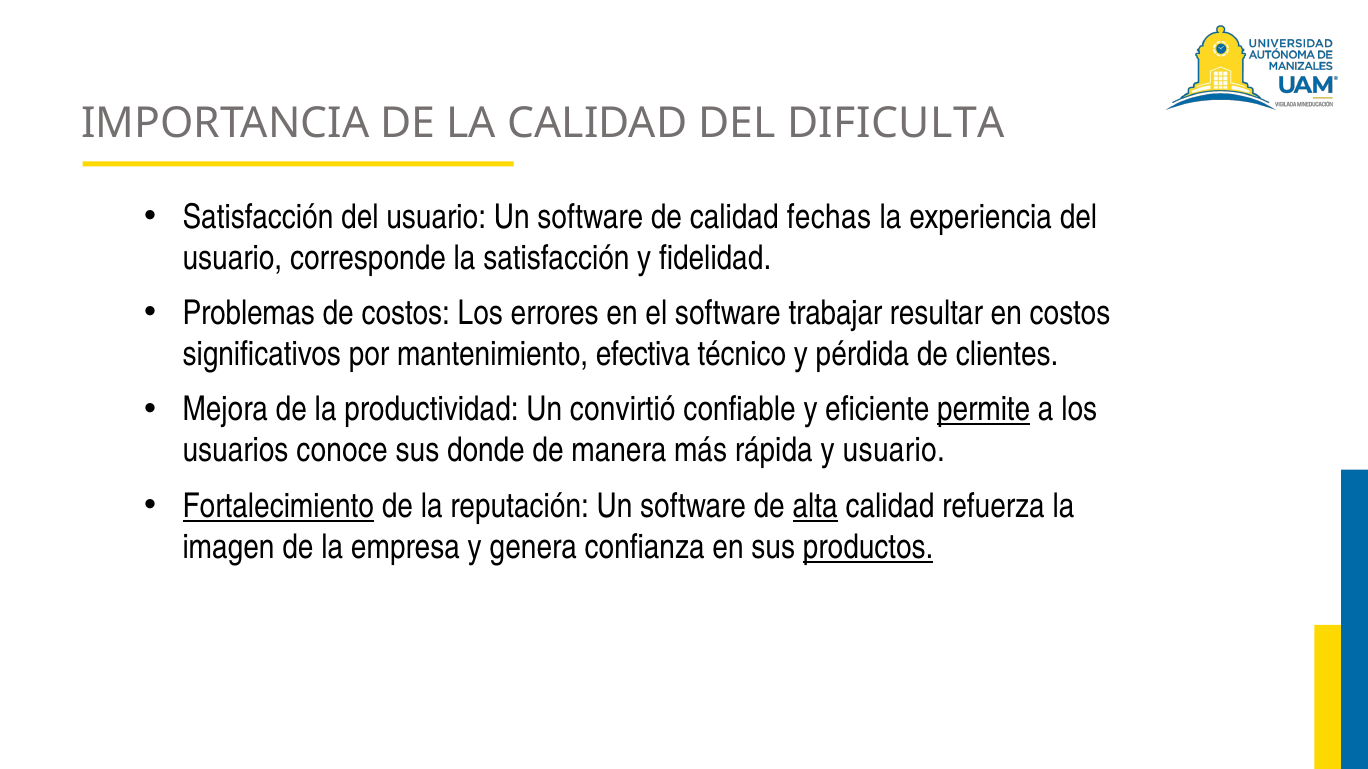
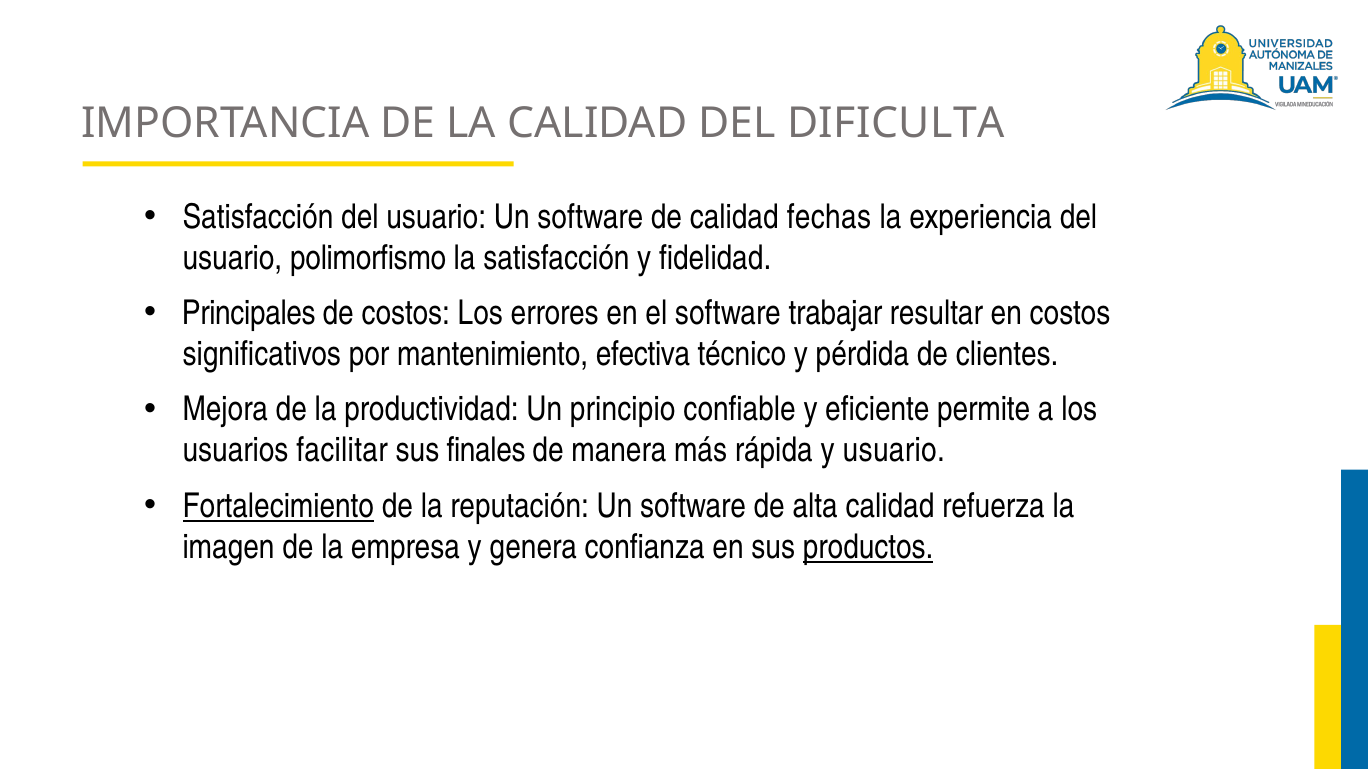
corresponde: corresponde -> polimorfismo (368, 258)
Problemas: Problemas -> Principales (249, 314)
convirtió: convirtió -> principio (623, 410)
permite underline: present -> none (984, 410)
conoce: conoce -> facilitar (342, 451)
donde: donde -> finales (486, 451)
alta underline: present -> none (815, 506)
